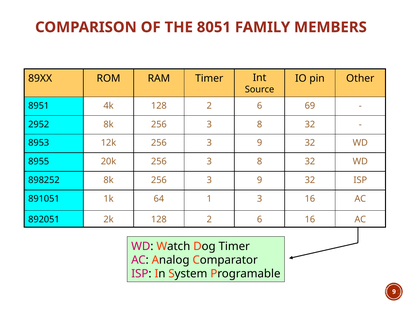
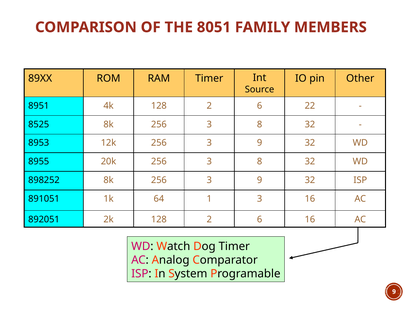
69: 69 -> 22 (310, 106)
2952: 2952 -> 8525 (39, 124)
